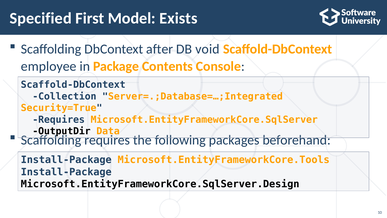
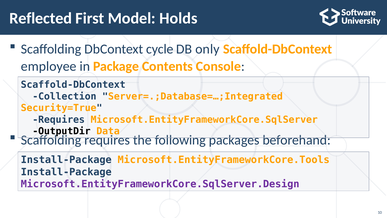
Specified: Specified -> Reflected (41, 18)
Exists: Exists -> Holds (178, 18)
after: after -> cycle (160, 49)
void: void -> only (207, 49)
Microsoft.EntityFrameworkCore.SqlServer.Design colour: black -> purple (160, 184)
